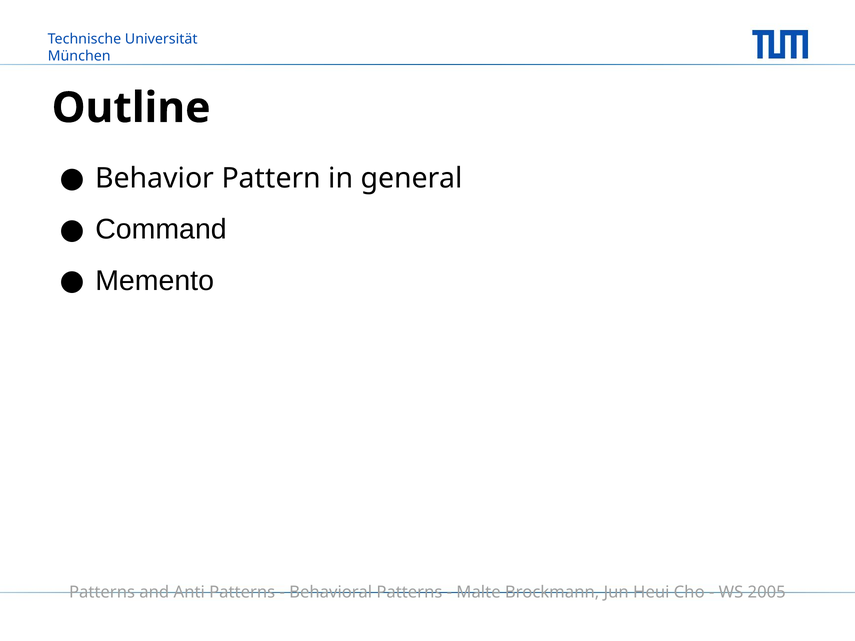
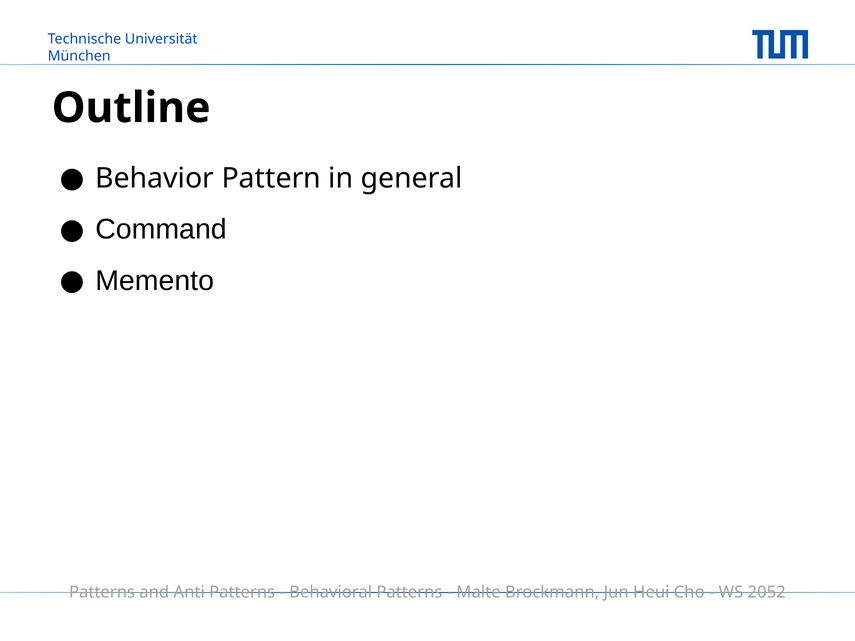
2005: 2005 -> 2052 (767, 592)
